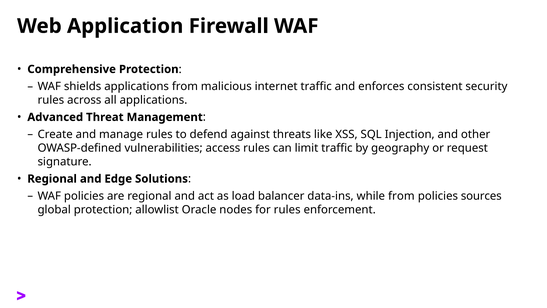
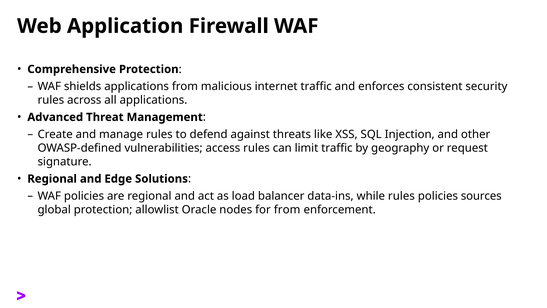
while from: from -> rules (401, 196)
for rules: rules -> from (287, 209)
